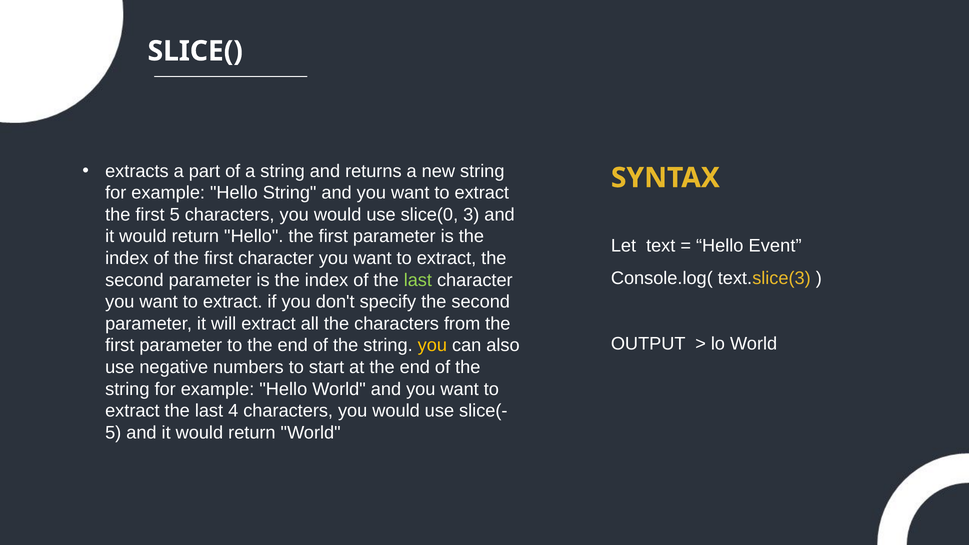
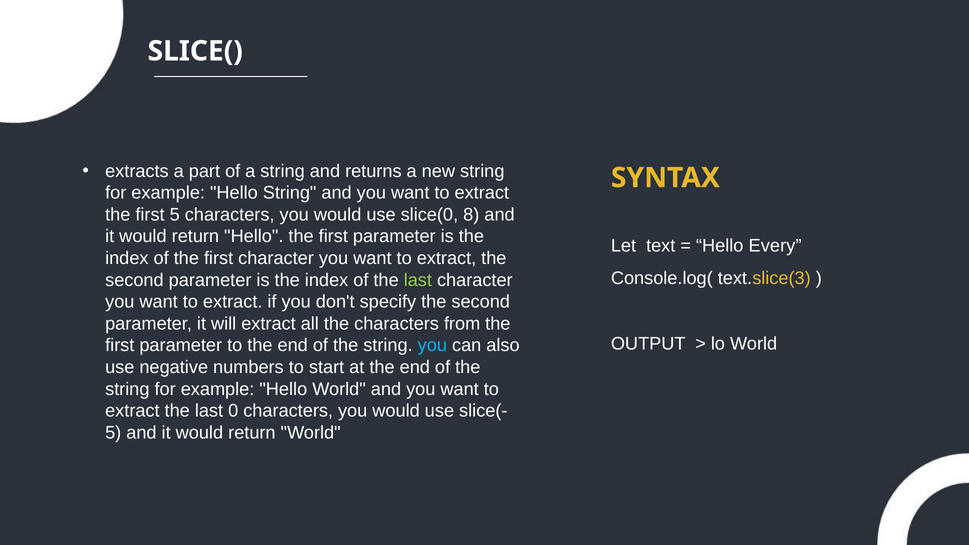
3: 3 -> 8 (471, 215)
Event: Event -> Every (775, 246)
you colour: yellow -> light blue (432, 345)
4: 4 -> 0 (233, 411)
